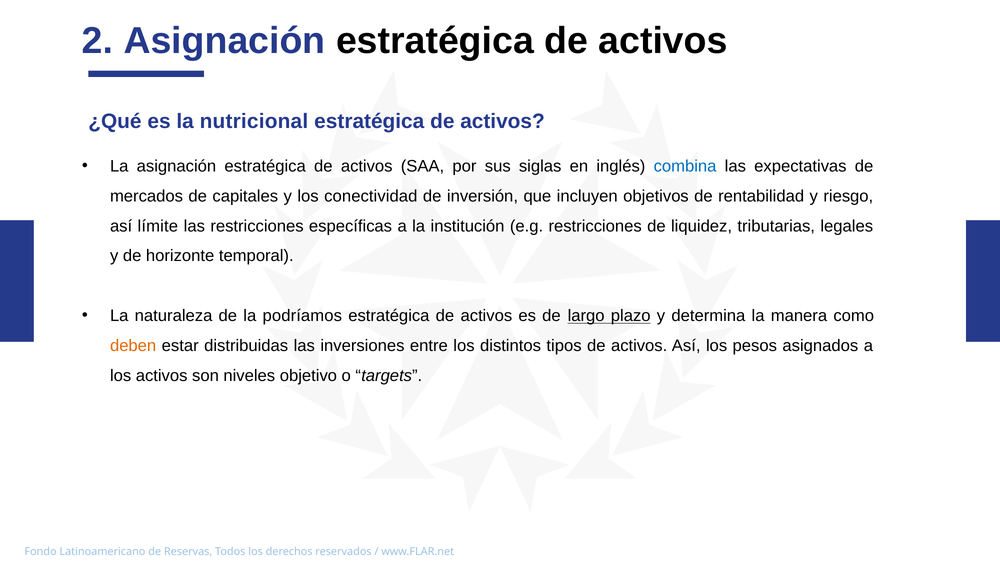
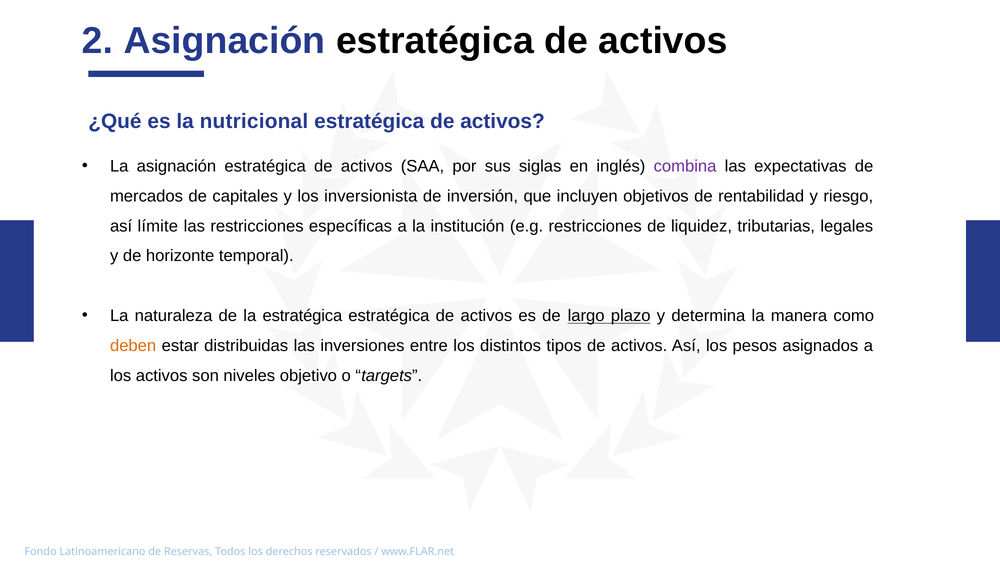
combina colour: blue -> purple (685, 166)
conectividad: conectividad -> inversionista (371, 196)
la podríamos: podríamos -> estratégica (302, 316)
